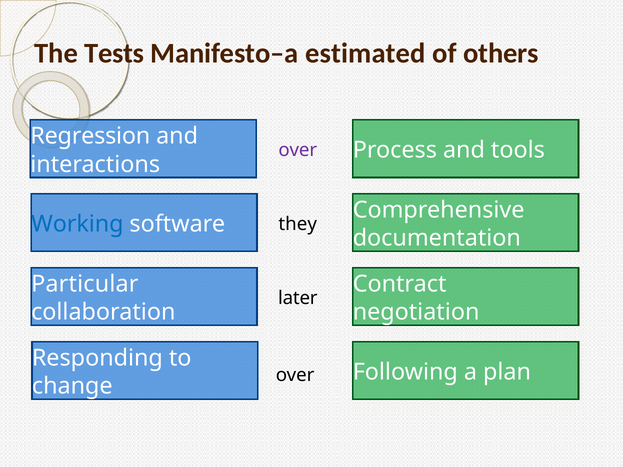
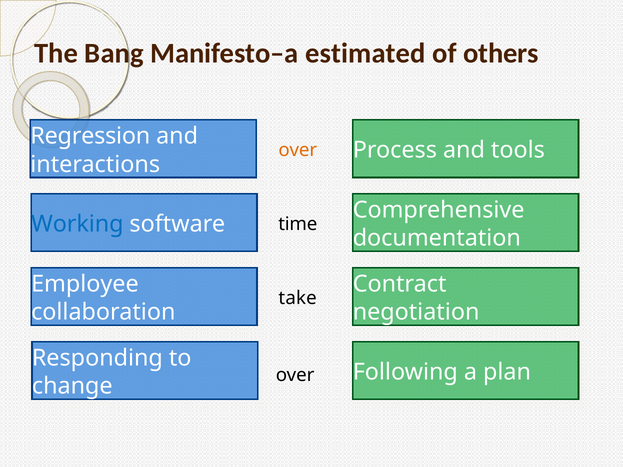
Tests: Tests -> Bang (114, 53)
over colour: purple -> orange (298, 150)
they: they -> time (298, 224)
Particular: Particular -> Employee (85, 284)
later: later -> take (298, 298)
